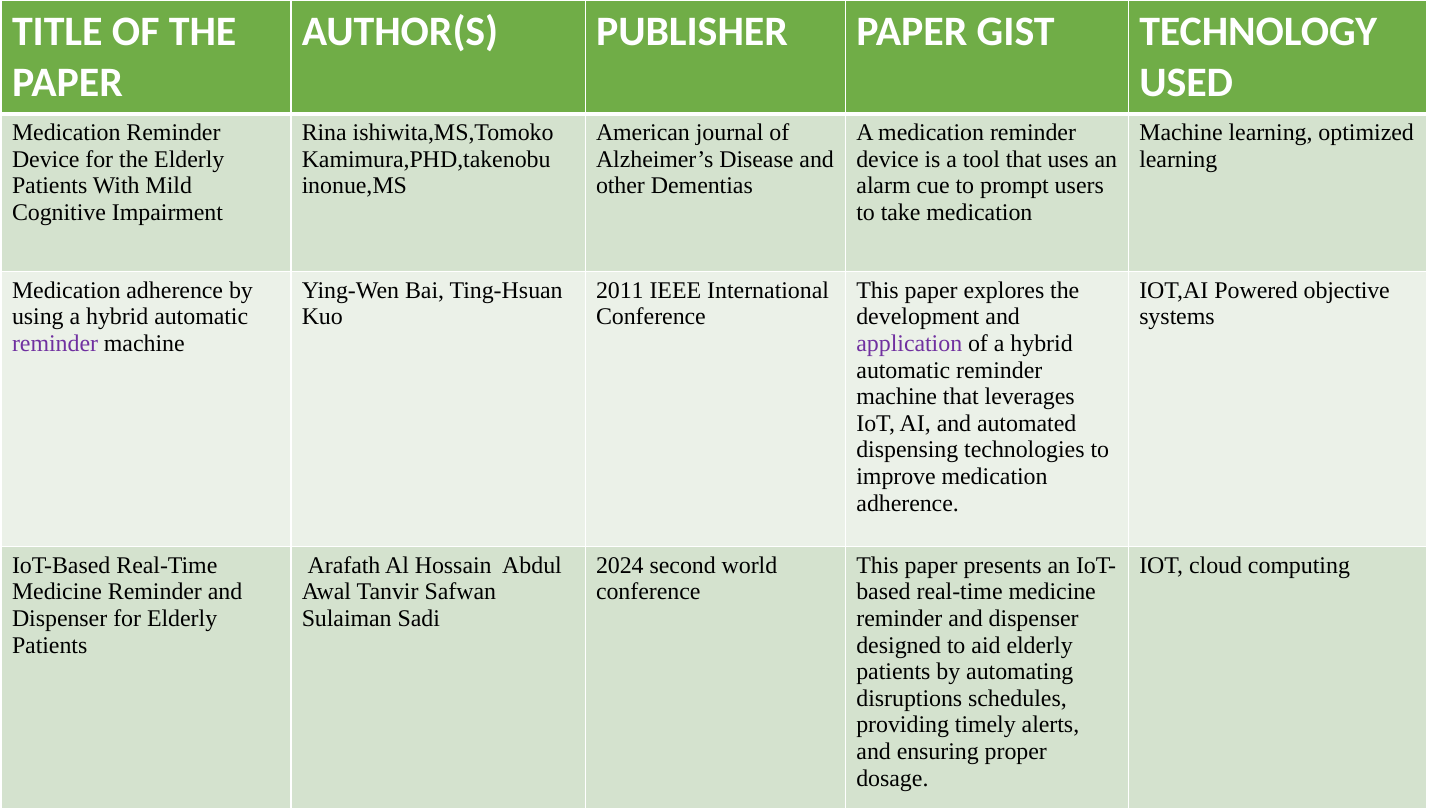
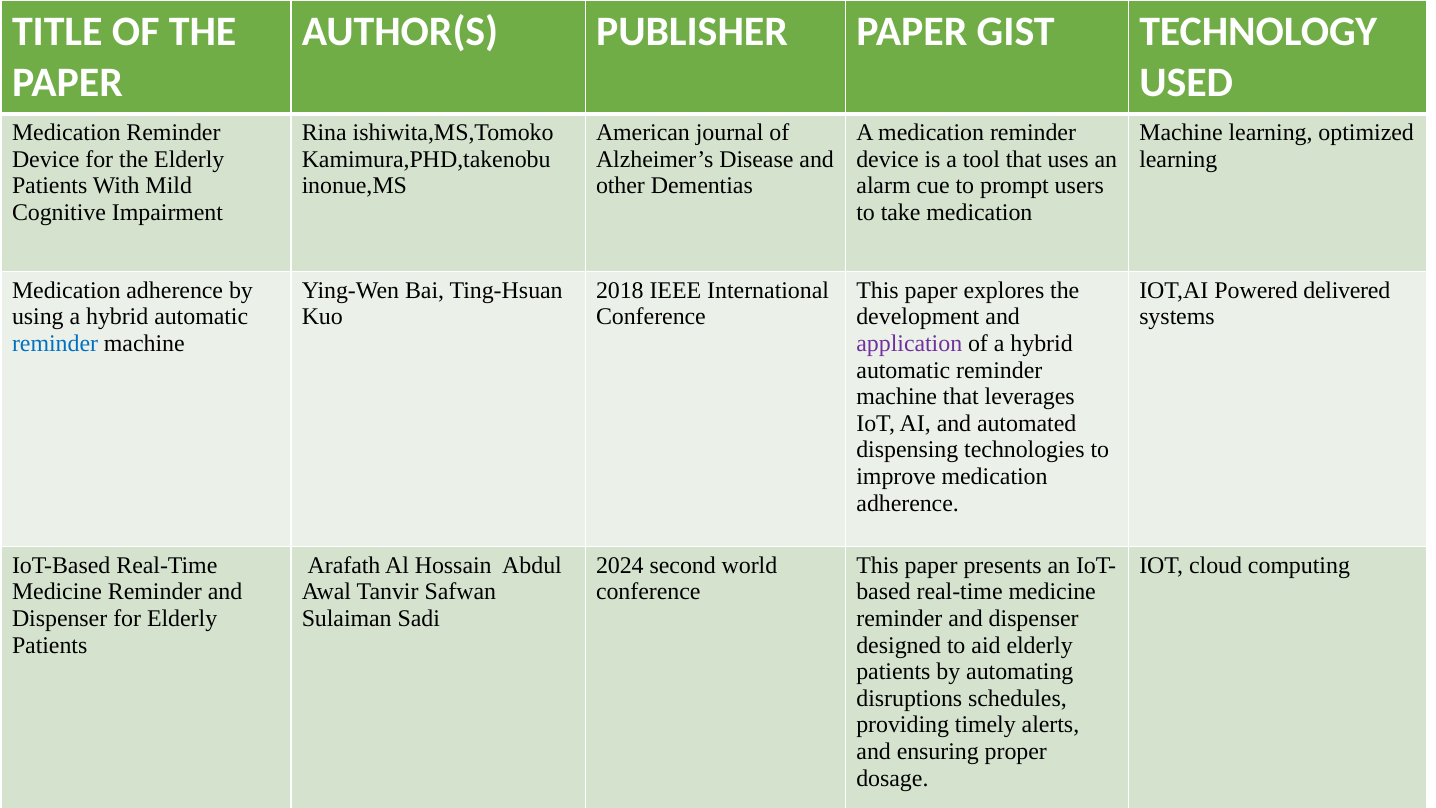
2011: 2011 -> 2018 (620, 290)
objective: objective -> delivered (1347, 290)
reminder colour: purple -> blue (55, 343)
